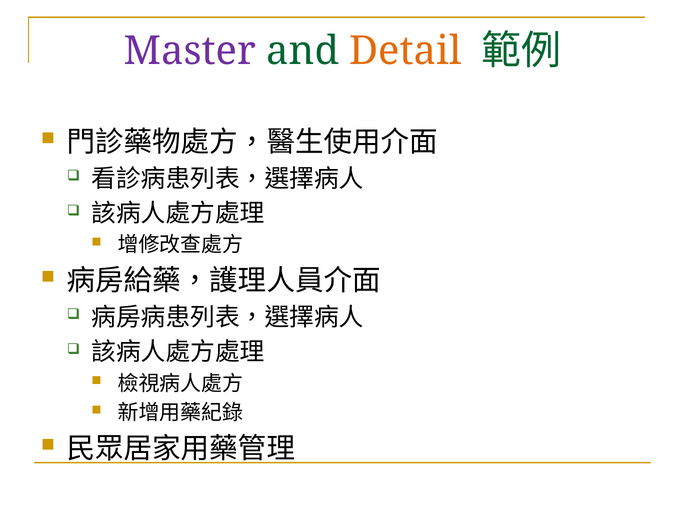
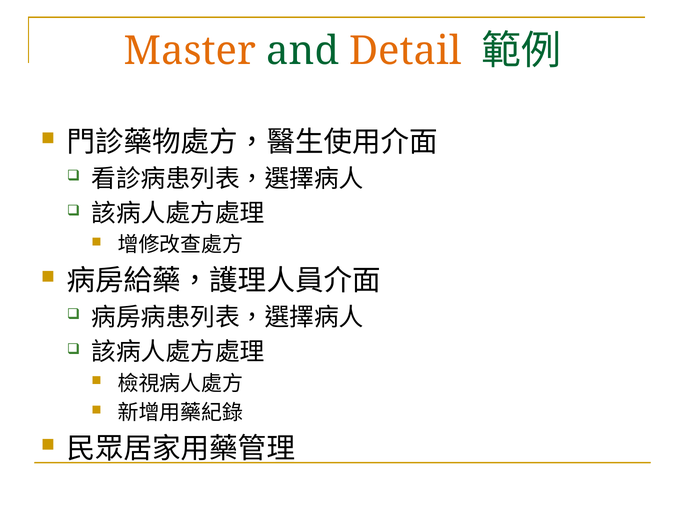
Master colour: purple -> orange (190, 51)
